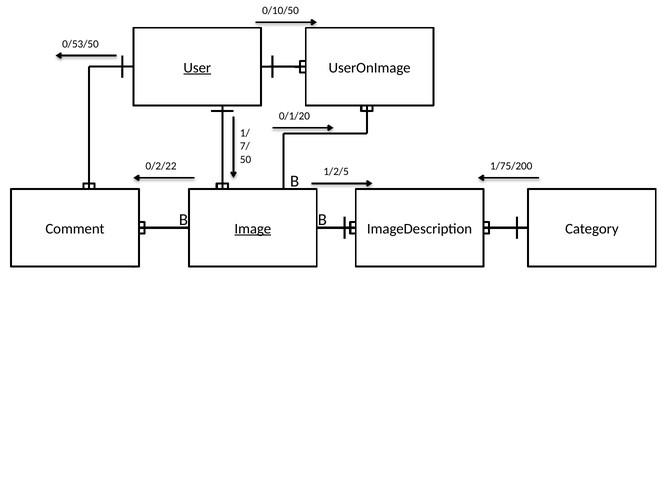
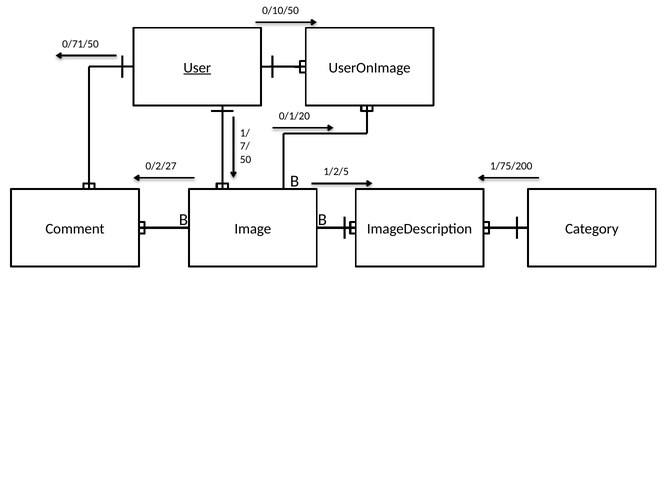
0/53/50: 0/53/50 -> 0/71/50 (80, 44)
0/2/22: 0/2/22 -> 0/2/27 (161, 166)
Image underline: present -> none (253, 229)
